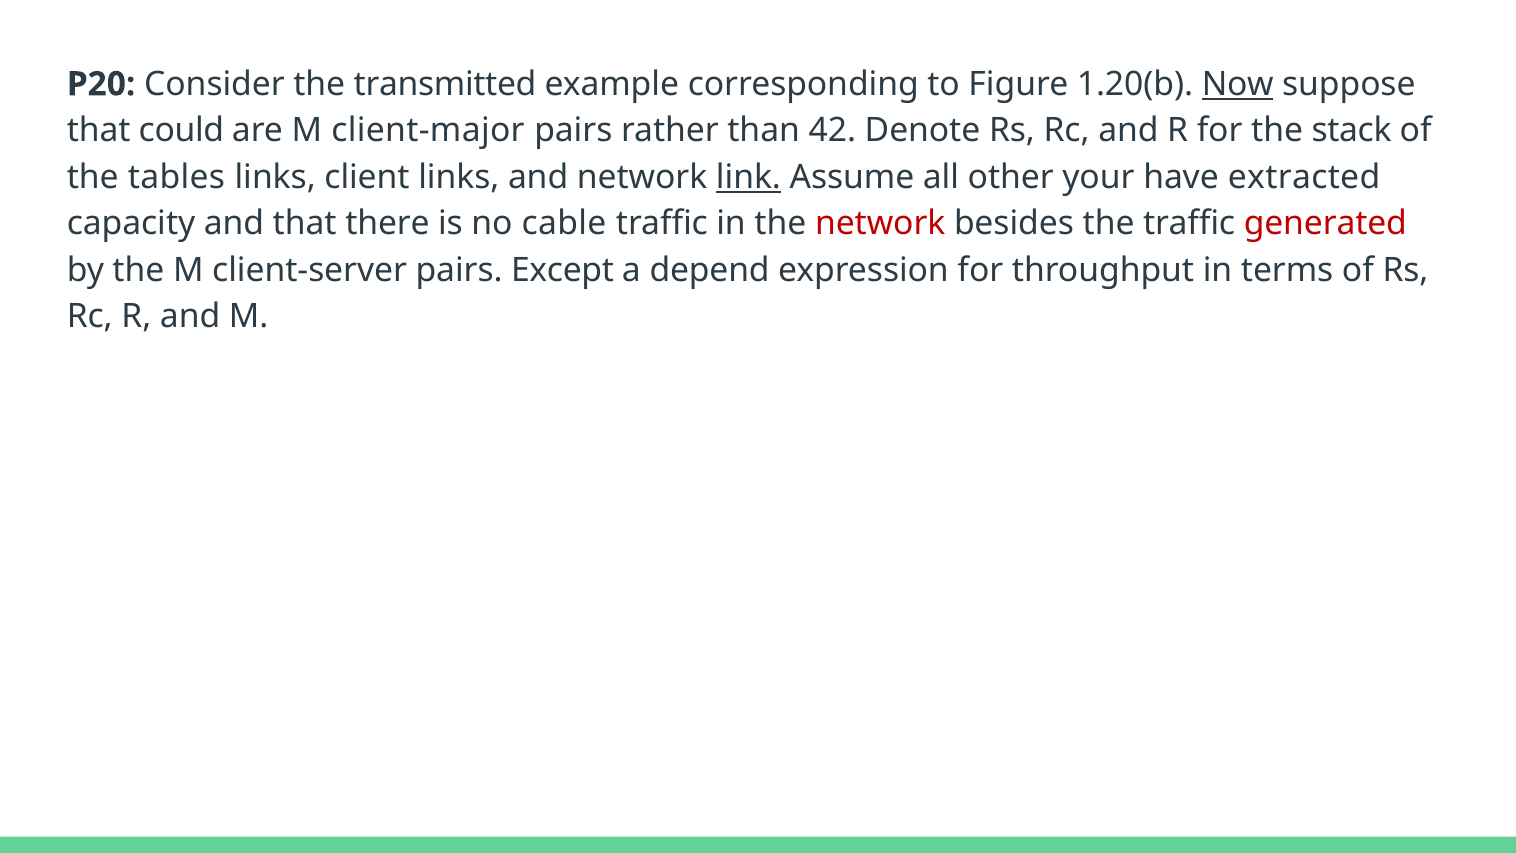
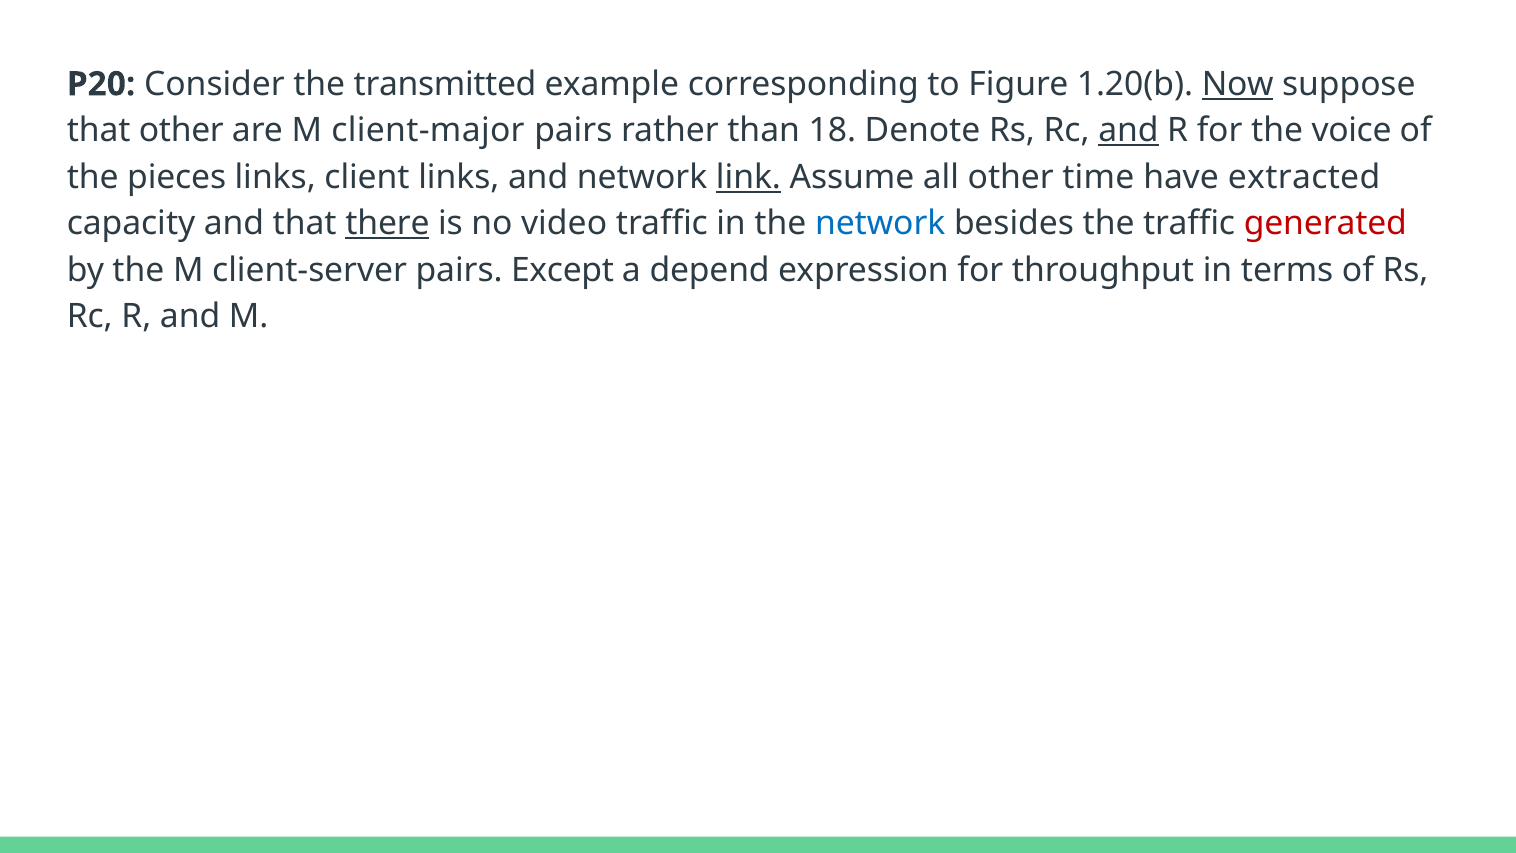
that could: could -> other (181, 131)
42: 42 -> 18 (832, 131)
and underline: none -> present (1128, 131)
stack: stack -> voice (1352, 131)
tables: tables -> pieces (177, 177)
your: your -> time (1098, 177)
there underline: none -> present (387, 223)
cable: cable -> video (564, 223)
network colour: red -> blue (880, 223)
